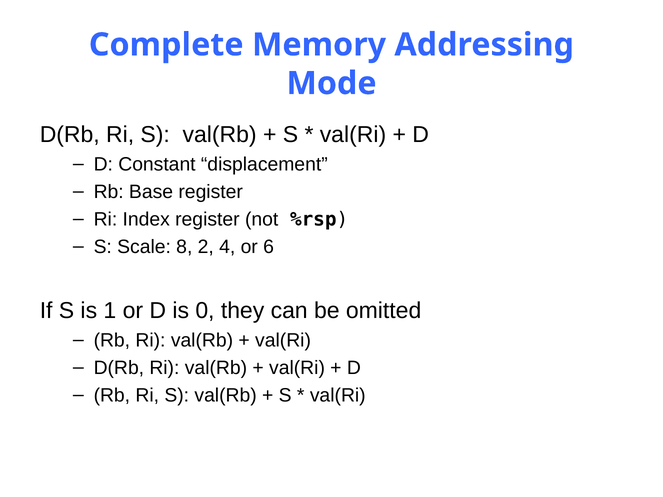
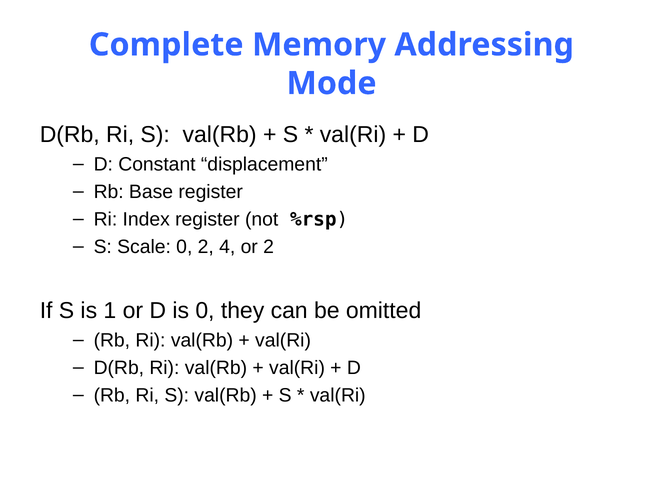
Scale 8: 8 -> 0 (184, 247)
or 6: 6 -> 2 (269, 247)
